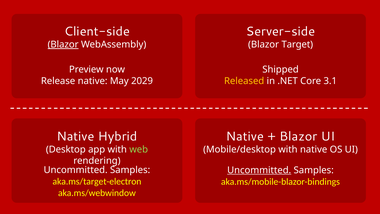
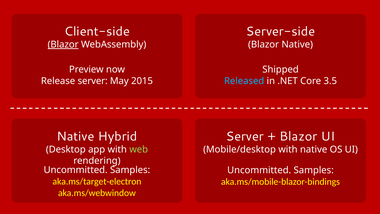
Blazor Target: Target -> Native (297, 44)
Release native: native -> server (93, 81)
2029: 2029 -> 2015 (142, 81)
Released colour: yellow -> light blue (244, 81)
3.1: 3.1 -> 3.5 (330, 81)
Native: Native -> Server (245, 136)
Uncommitted underline: present -> none (259, 170)
